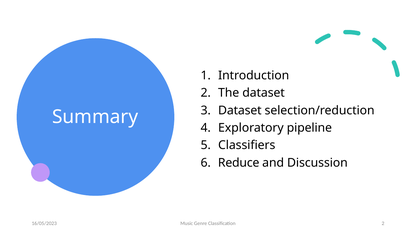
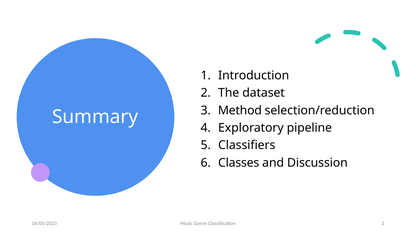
Dataset: Dataset -> Method (240, 110)
Reduce: Reduce -> Classes (239, 163)
